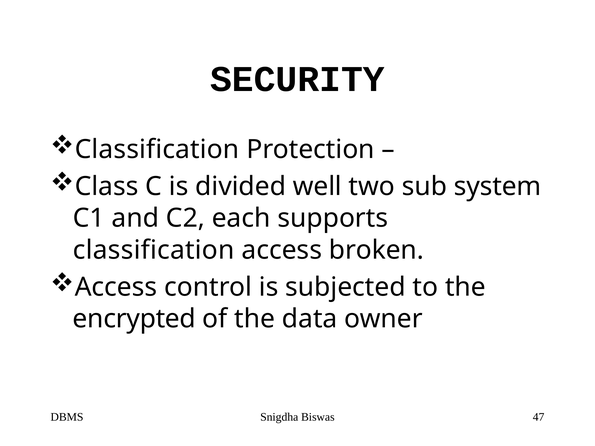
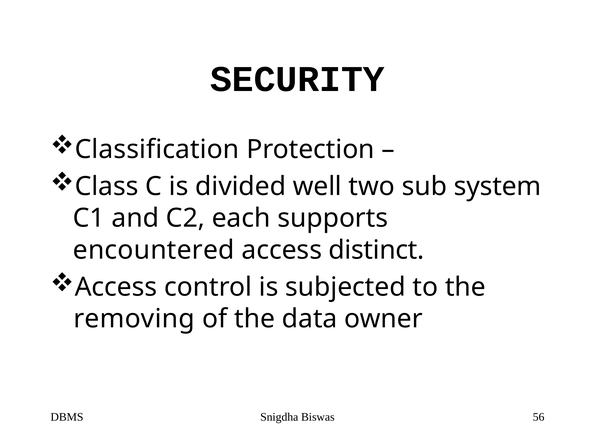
classification: classification -> encountered (154, 250)
broken: broken -> distinct (376, 250)
encrypted: encrypted -> removing (134, 319)
47: 47 -> 56 (539, 417)
